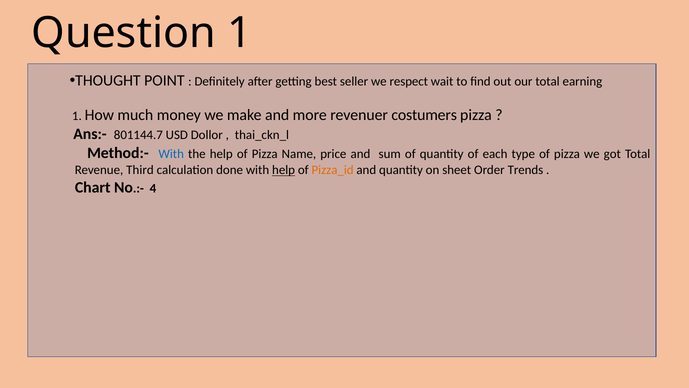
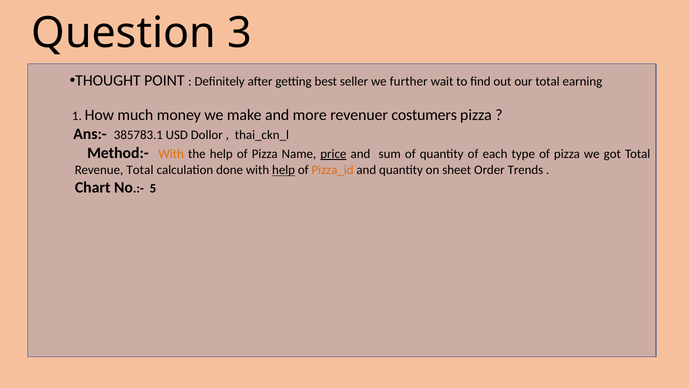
Question 1: 1 -> 3 (239, 33)
respect: respect -> further (409, 82)
801144.7: 801144.7 -> 385783.1 (138, 135)
With colour: blue -> orange (171, 154)
price underline: none -> present (333, 154)
Revenue Third: Third -> Total (140, 170)
4: 4 -> 5 (153, 188)
